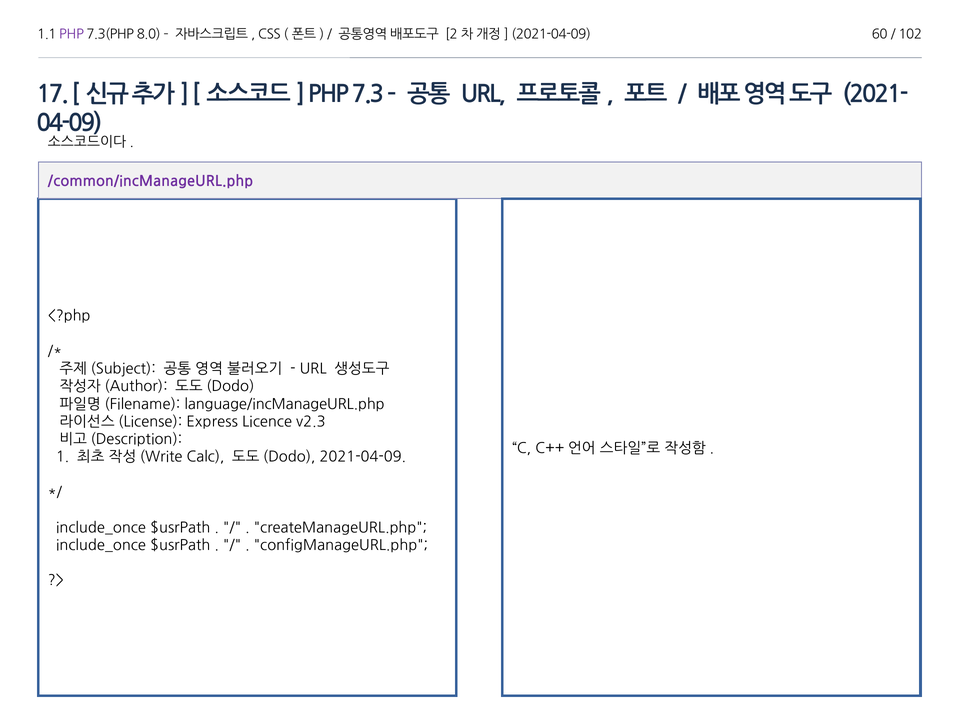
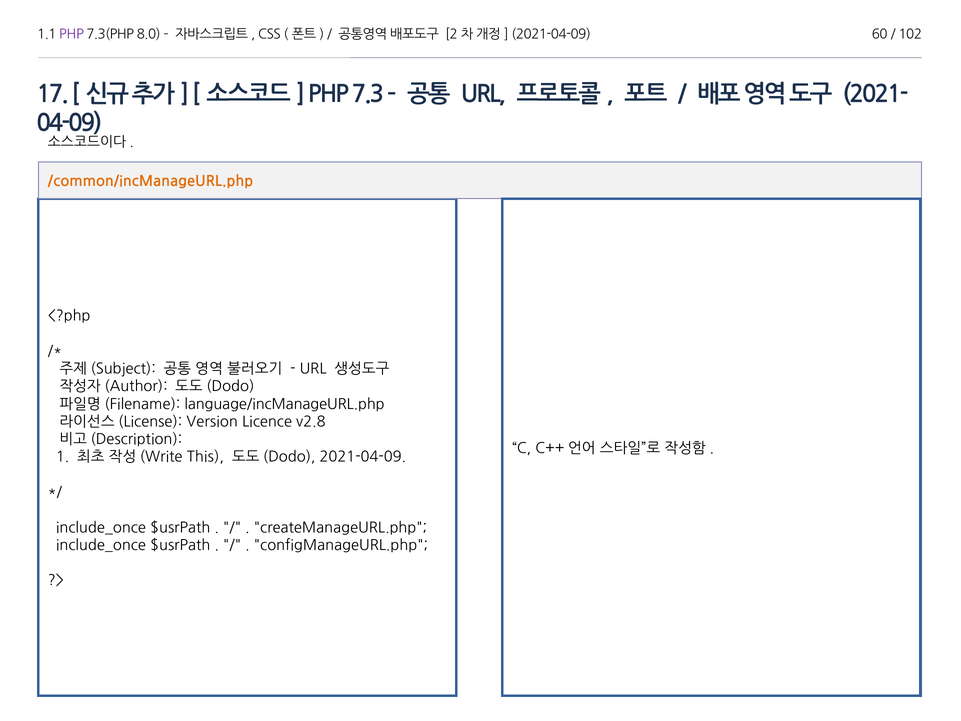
/common/incManageURL.php colour: purple -> orange (151, 181)
Express: Express -> Version (212, 422)
v2.3: v2.3 -> v2.8 (311, 422)
Calc: Calc -> This (205, 457)
